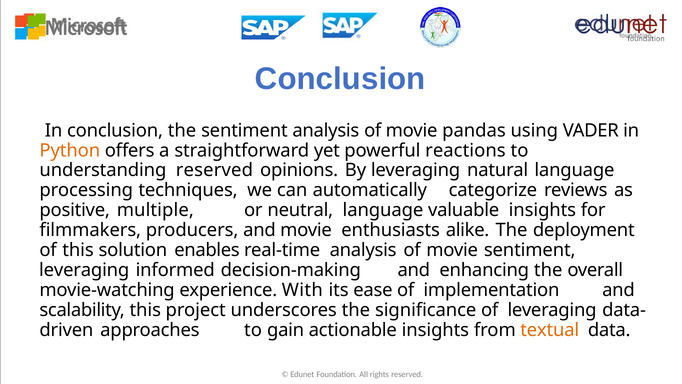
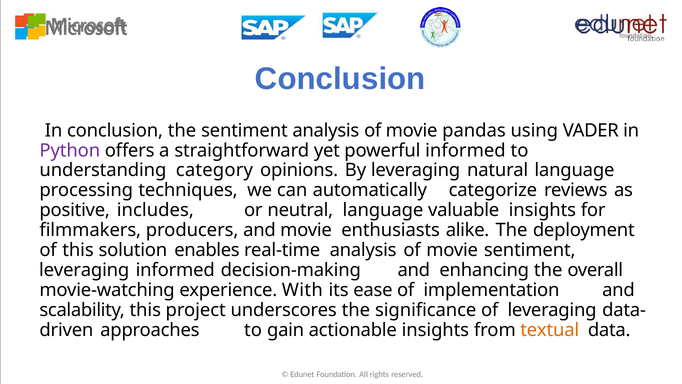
Python colour: orange -> purple (70, 150)
powerful reactions: reactions -> informed (465, 150)
understanding reserved: reserved -> category (214, 170)
multiple: multiple -> includes (155, 210)
